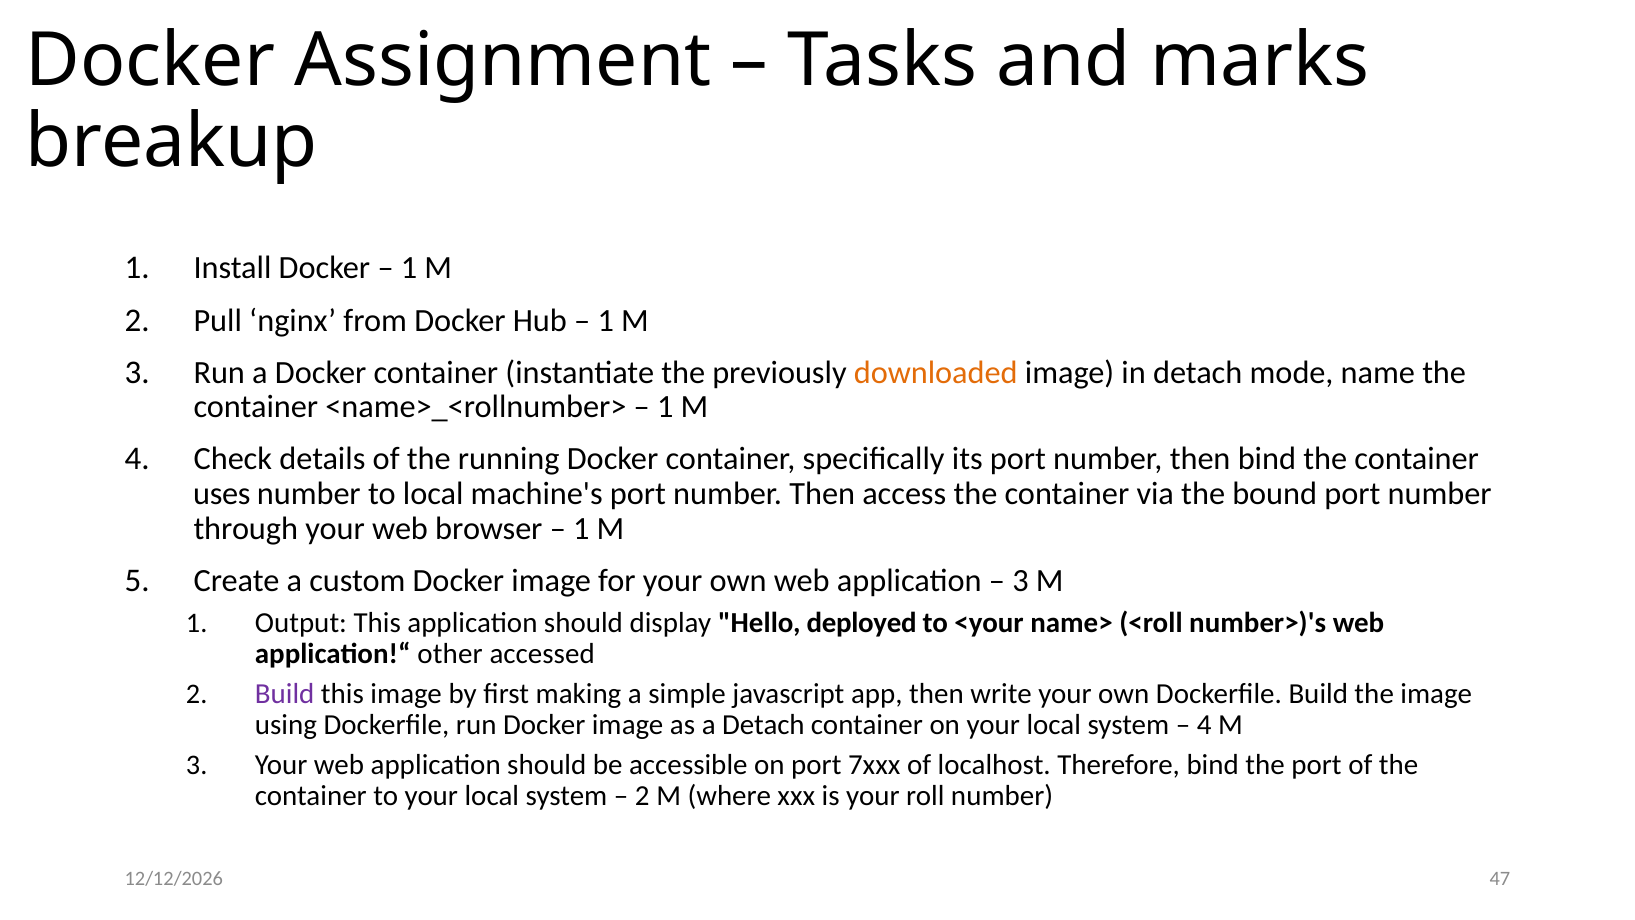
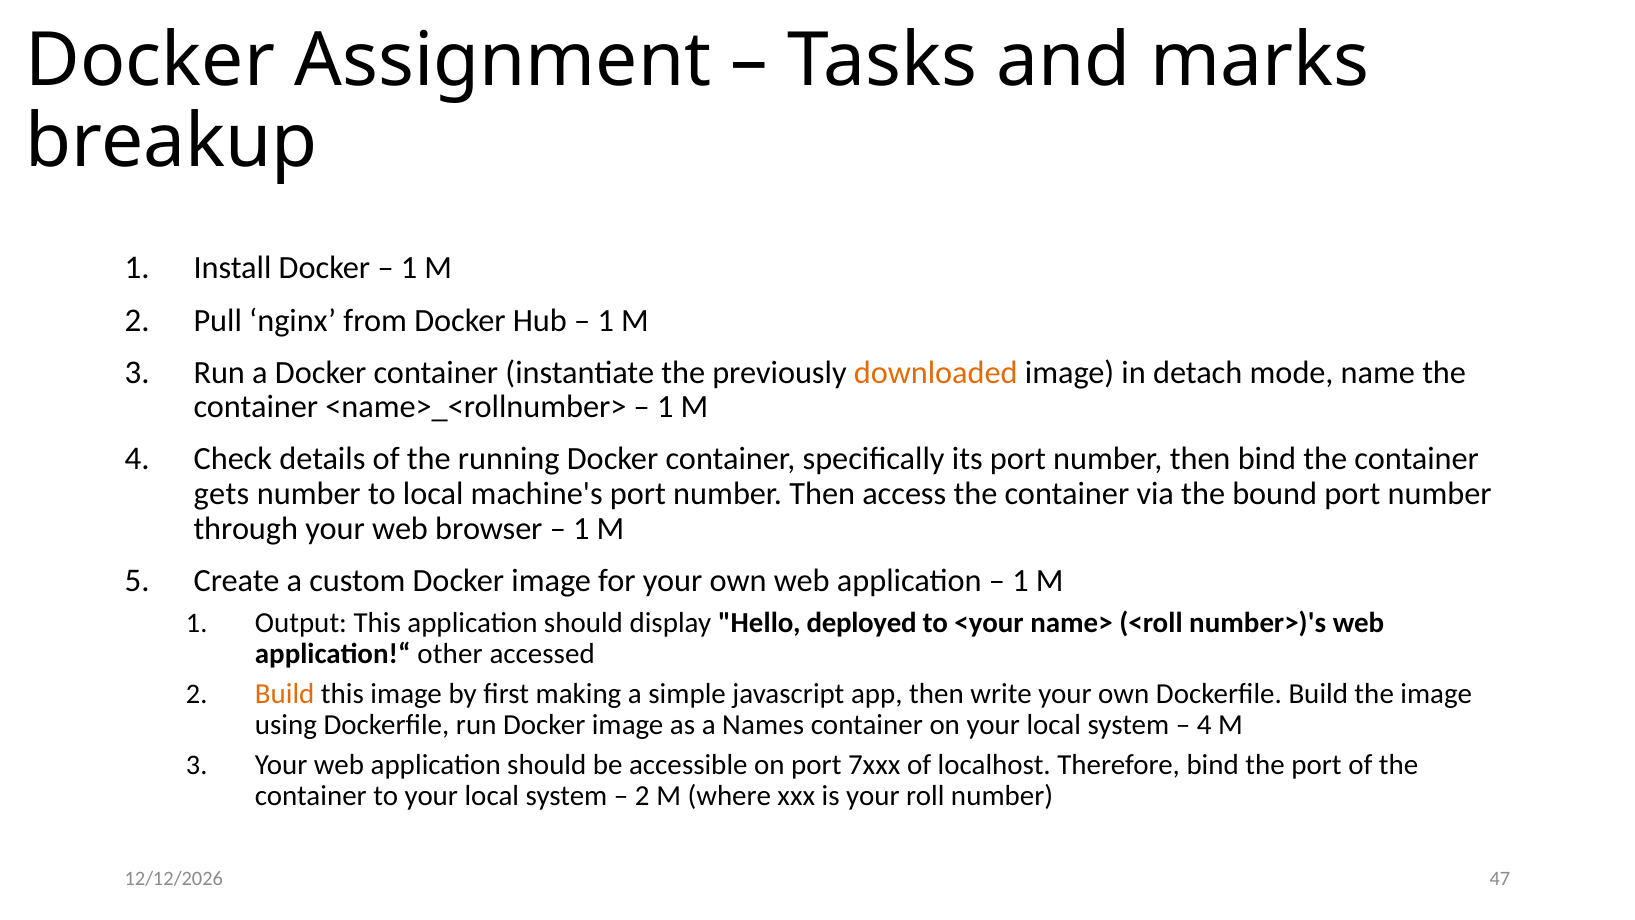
uses: uses -> gets (221, 494)
3: 3 -> 1 (1020, 581)
Build colour: purple -> orange (285, 694)
a Detach: Detach -> Names (763, 725)
